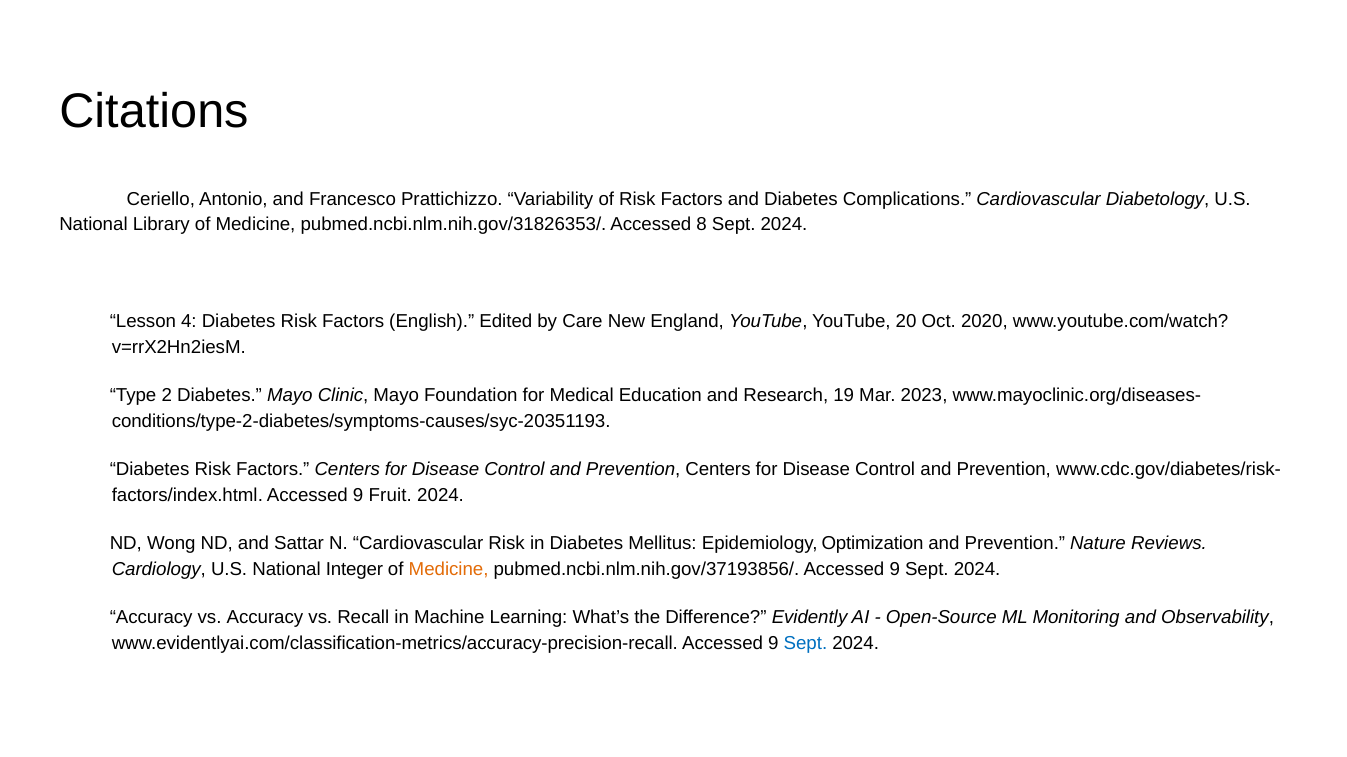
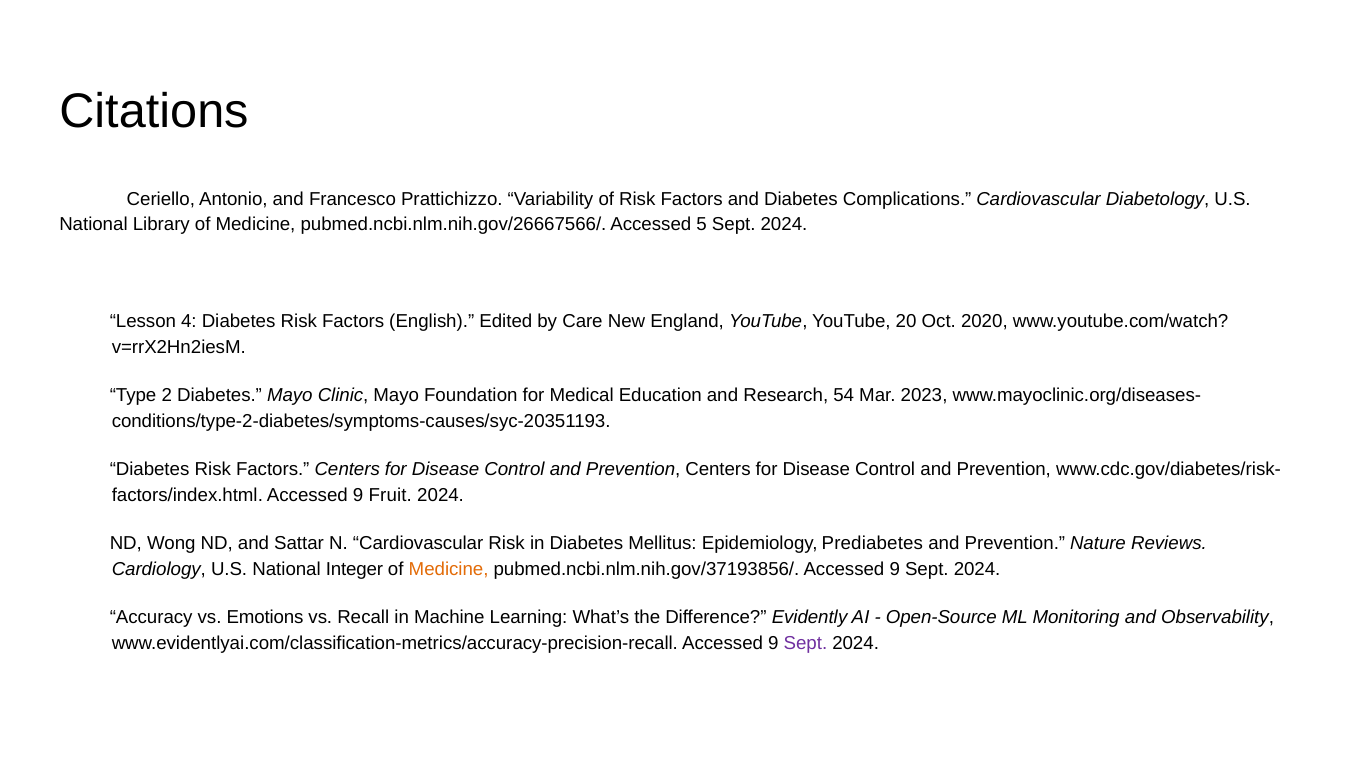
pubmed.ncbi.nlm.nih.gov/31826353/: pubmed.ncbi.nlm.nih.gov/31826353/ -> pubmed.ncbi.nlm.nih.gov/26667566/ (453, 225)
8: 8 -> 5 (702, 225)
19: 19 -> 54 (844, 396)
Optimization: Optimization -> Prediabetes (872, 544)
vs Accuracy: Accuracy -> Emotions (265, 618)
Sept colour: blue -> purple (805, 644)
